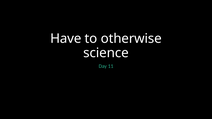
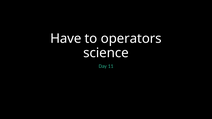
otherwise: otherwise -> operators (131, 39)
